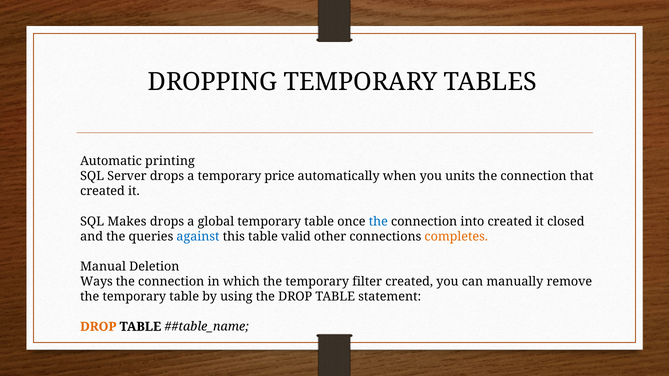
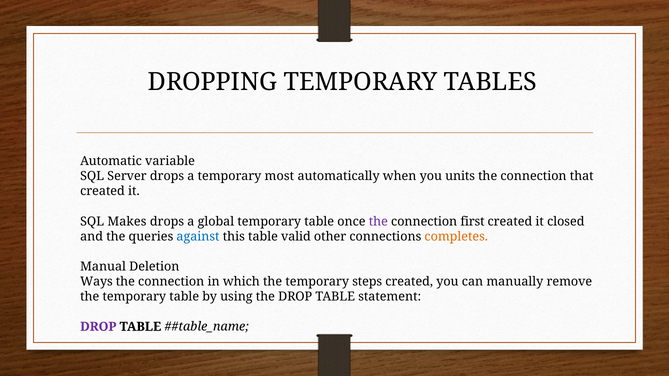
printing: printing -> variable (170, 161)
price: price -> most (279, 176)
the colour: blue -> purple (378, 222)
into: into -> first (472, 222)
filter: filter -> steps (367, 282)
DROP colour: orange -> purple (98, 327)
